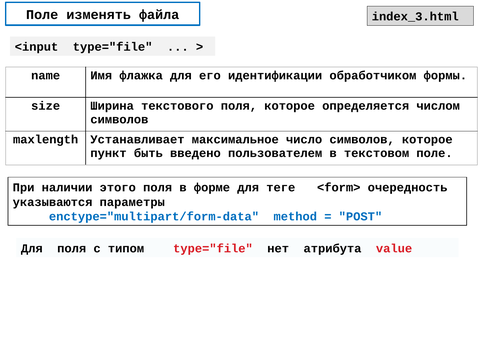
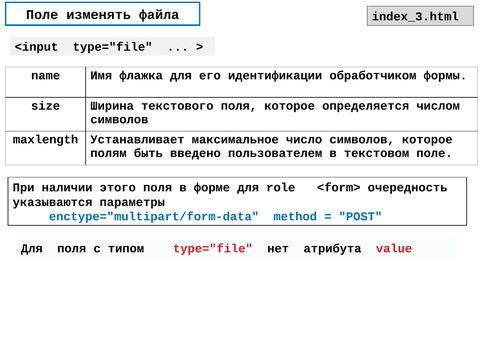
пункт: пункт -> полям (108, 153)
теге: теге -> role (281, 188)
